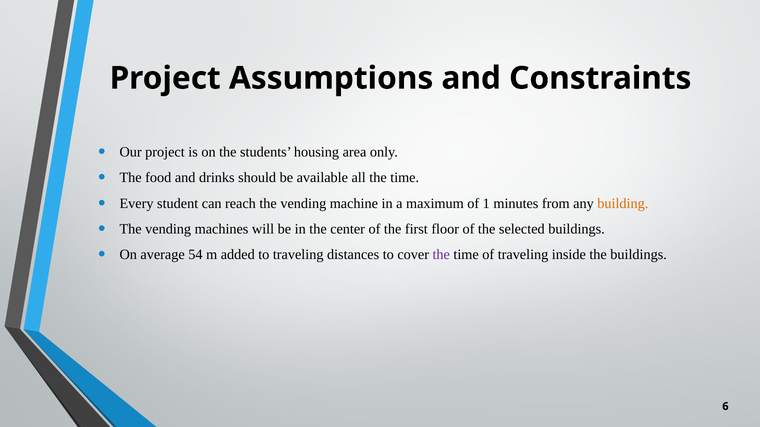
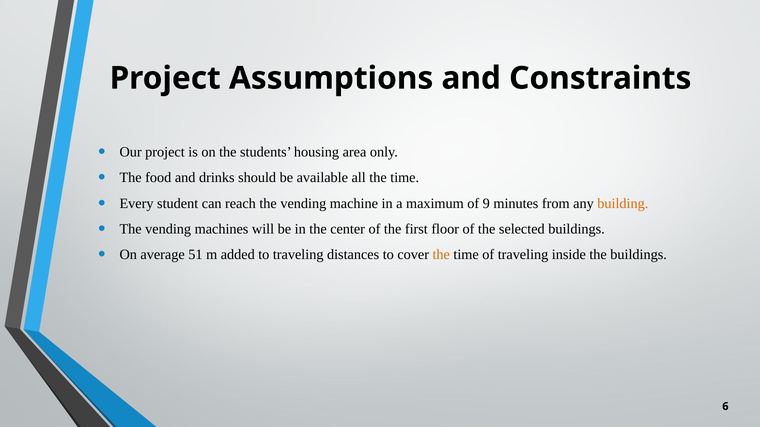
1: 1 -> 9 (486, 204)
54: 54 -> 51 (195, 255)
the colour: purple -> orange (441, 255)
